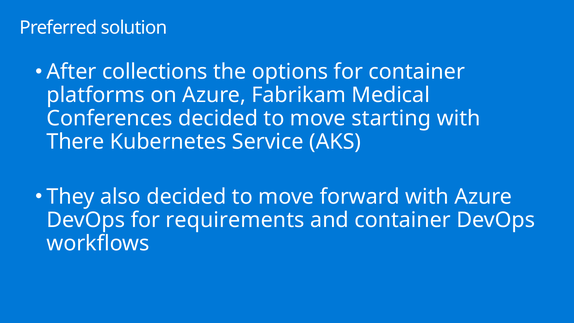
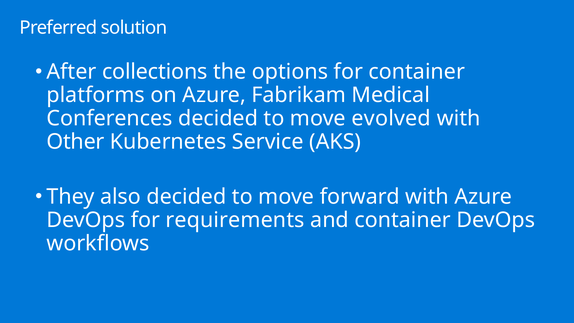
starting: starting -> evolved (391, 118)
There: There -> Other (75, 142)
